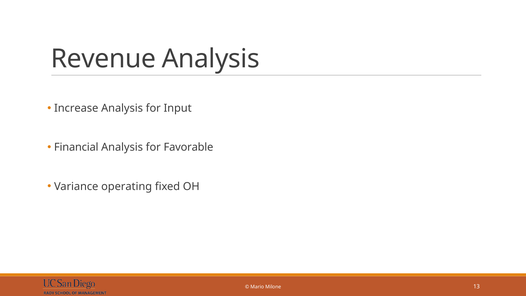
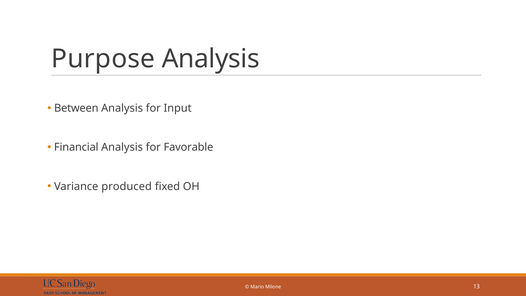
Revenue: Revenue -> Purpose (103, 59)
Increase: Increase -> Between (76, 108)
operating: operating -> produced (127, 186)
